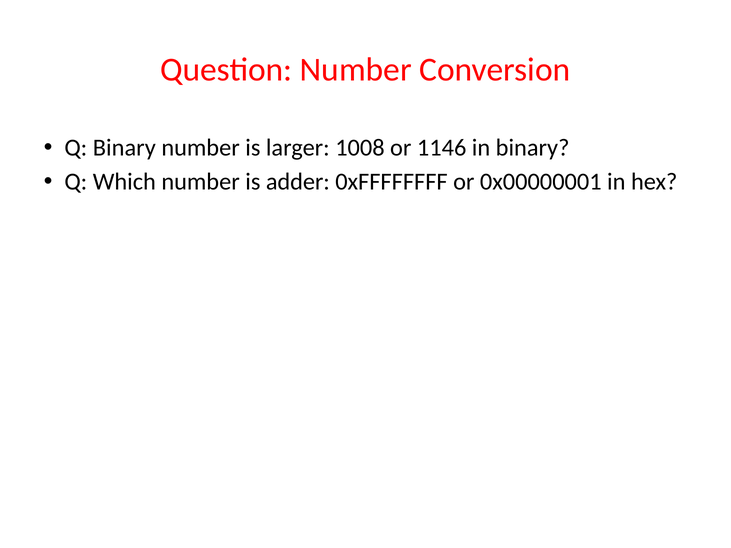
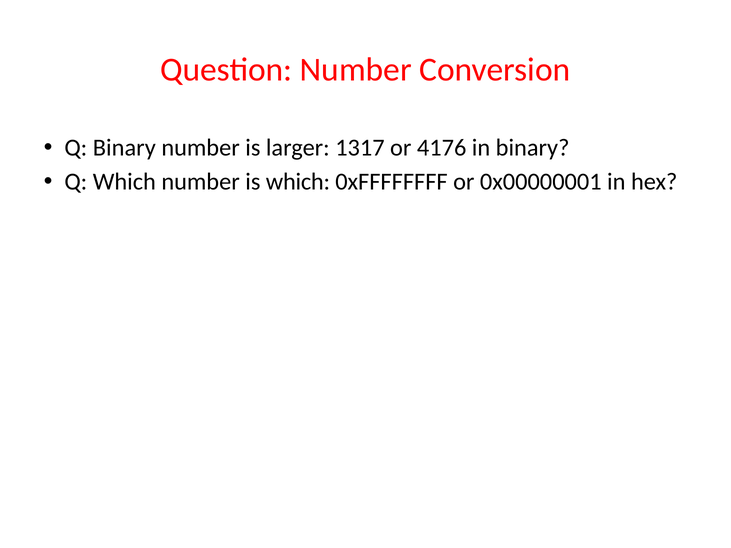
1008: 1008 -> 1317 (360, 148)
1146: 1146 -> 4176 (442, 148)
is adder: adder -> which (298, 182)
